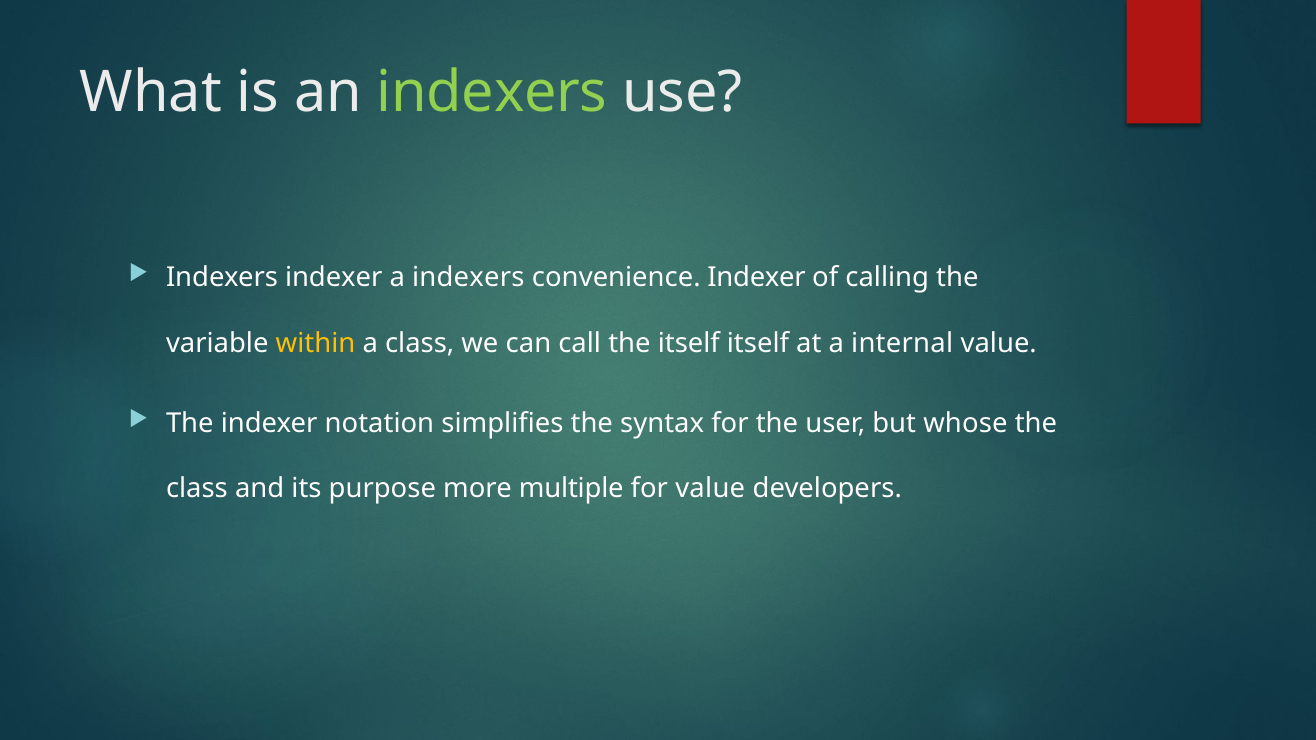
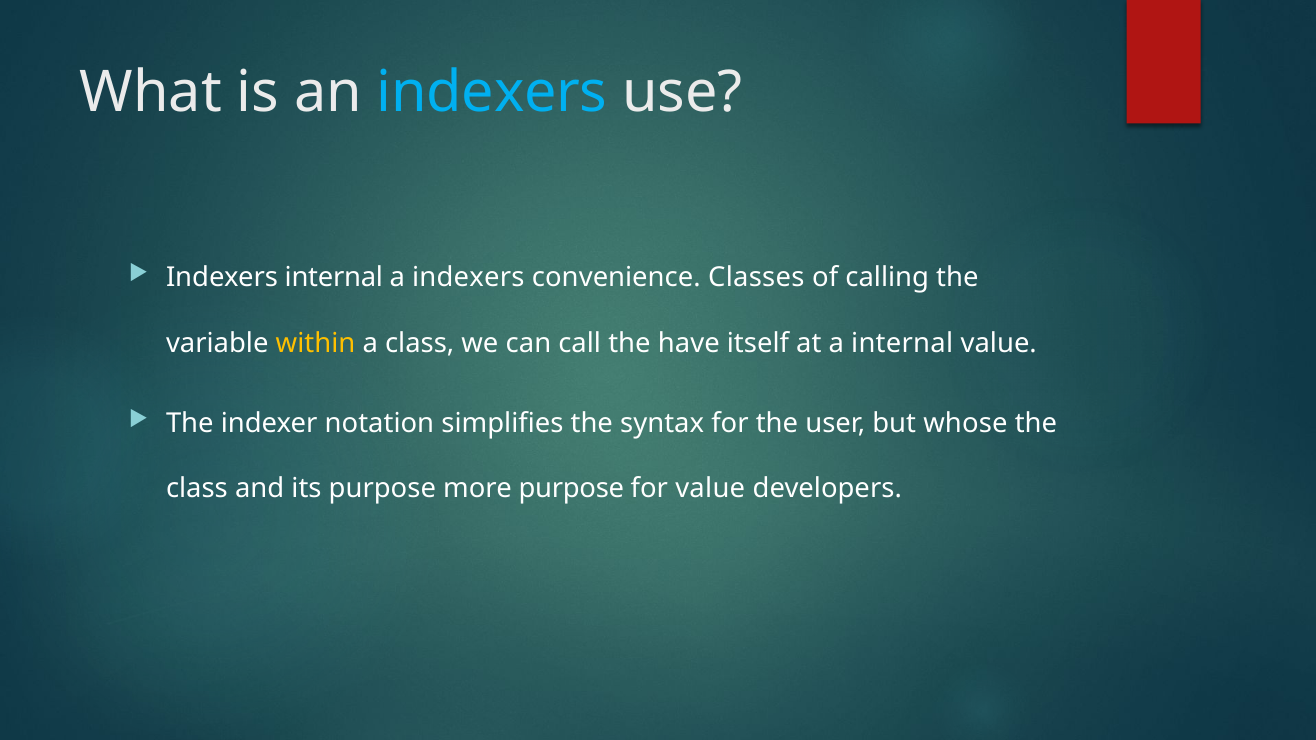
indexers colour: light green -> light blue (492, 92)
Indexers indexer: indexer -> internal (334, 278)
convenience Indexer: Indexer -> Classes (756, 278)
the itself: itself -> have (689, 344)
more multiple: multiple -> purpose (571, 489)
